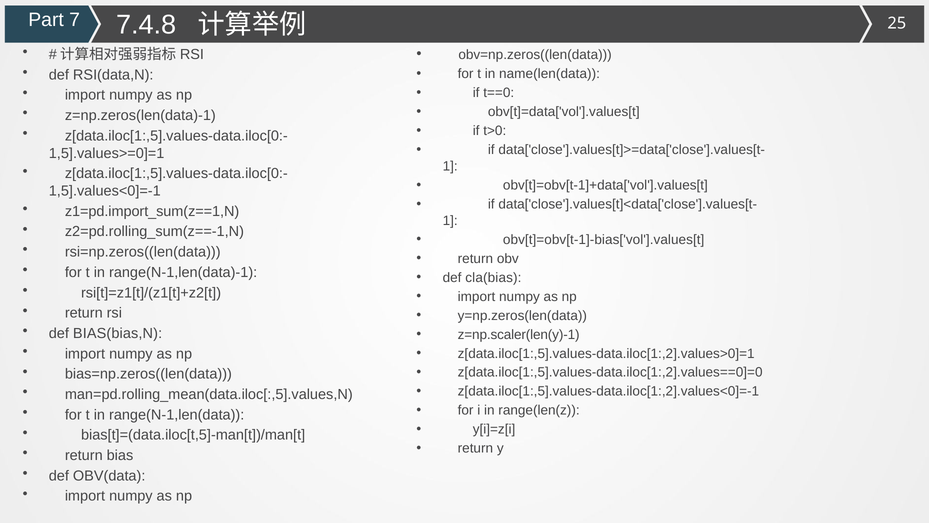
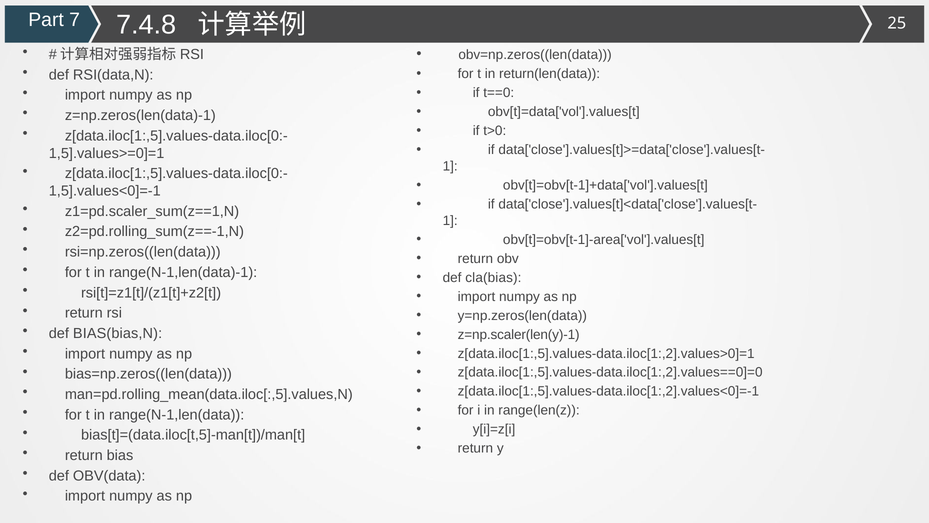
name(len(data: name(len(data -> return(len(data (550, 74)
z1=pd.import_sum(z==1,N: z1=pd.import_sum(z==1,N -> z1=pd.scaler_sum(z==1,N (152, 211)
obv[t]=obv[t-1]-bias['vol'].values[t: obv[t]=obv[t-1]-bias['vol'].values[t -> obv[t]=obv[t-1]-area['vol'].values[t (604, 239)
